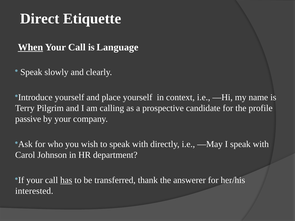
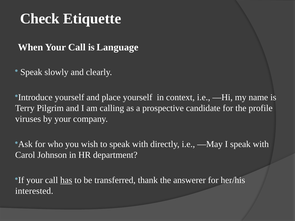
Direct: Direct -> Check (40, 19)
When underline: present -> none (30, 47)
passive: passive -> viruses (28, 119)
